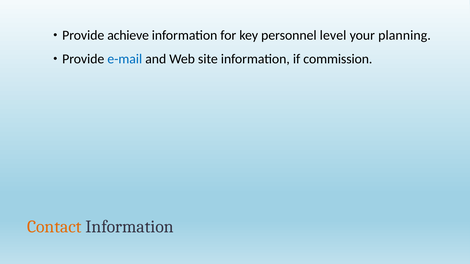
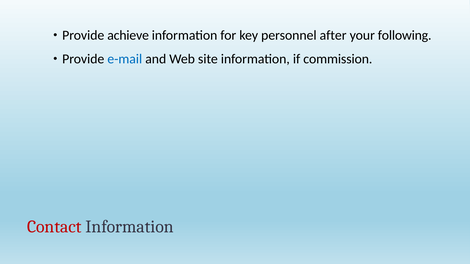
level: level -> after (333, 36)
planning: planning -> following (405, 36)
Contact colour: orange -> red (54, 227)
